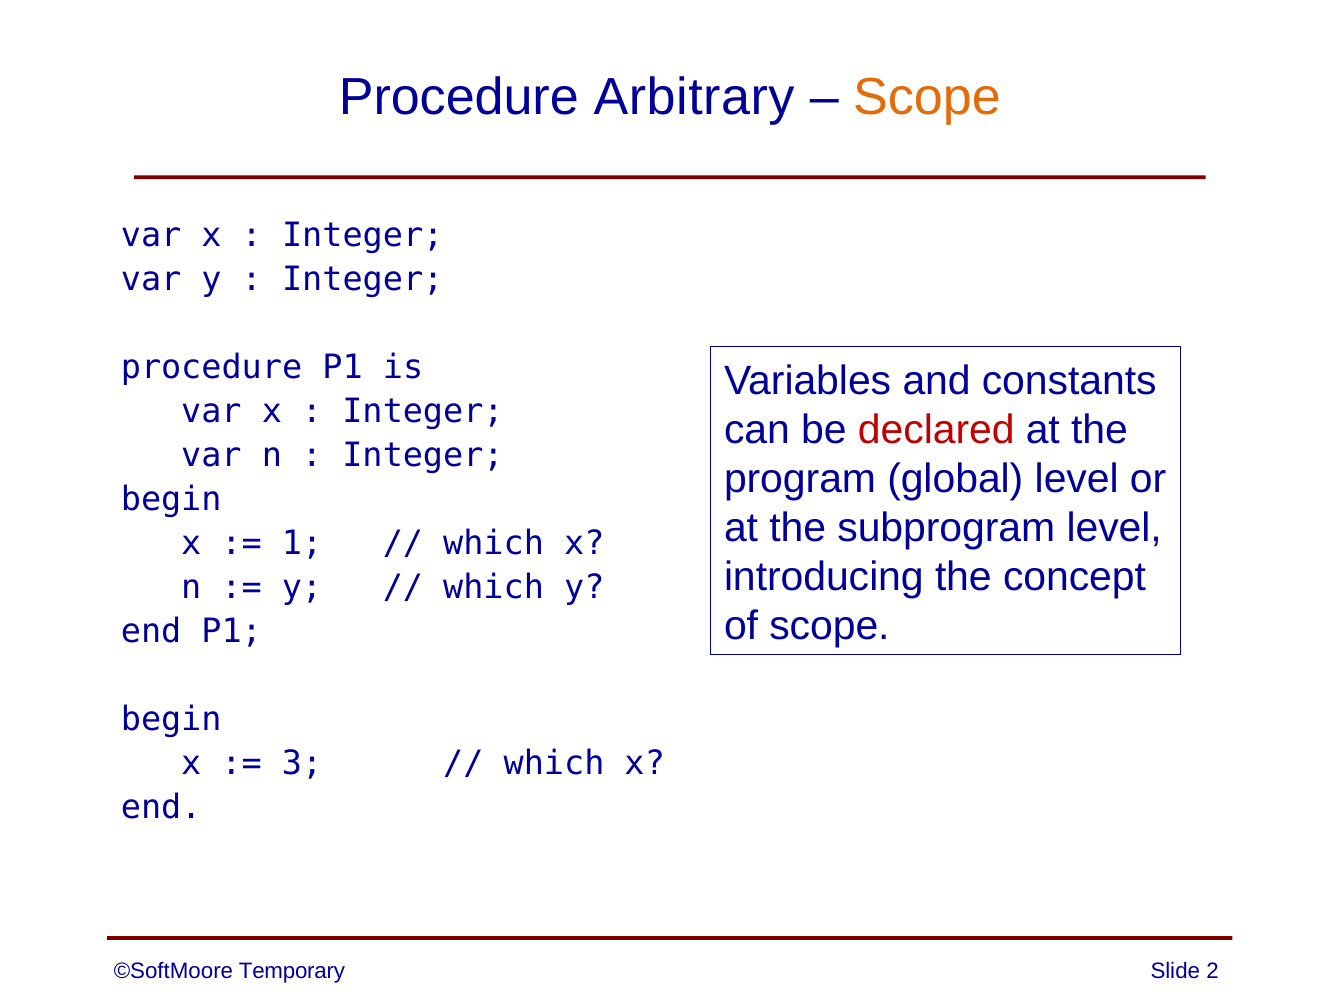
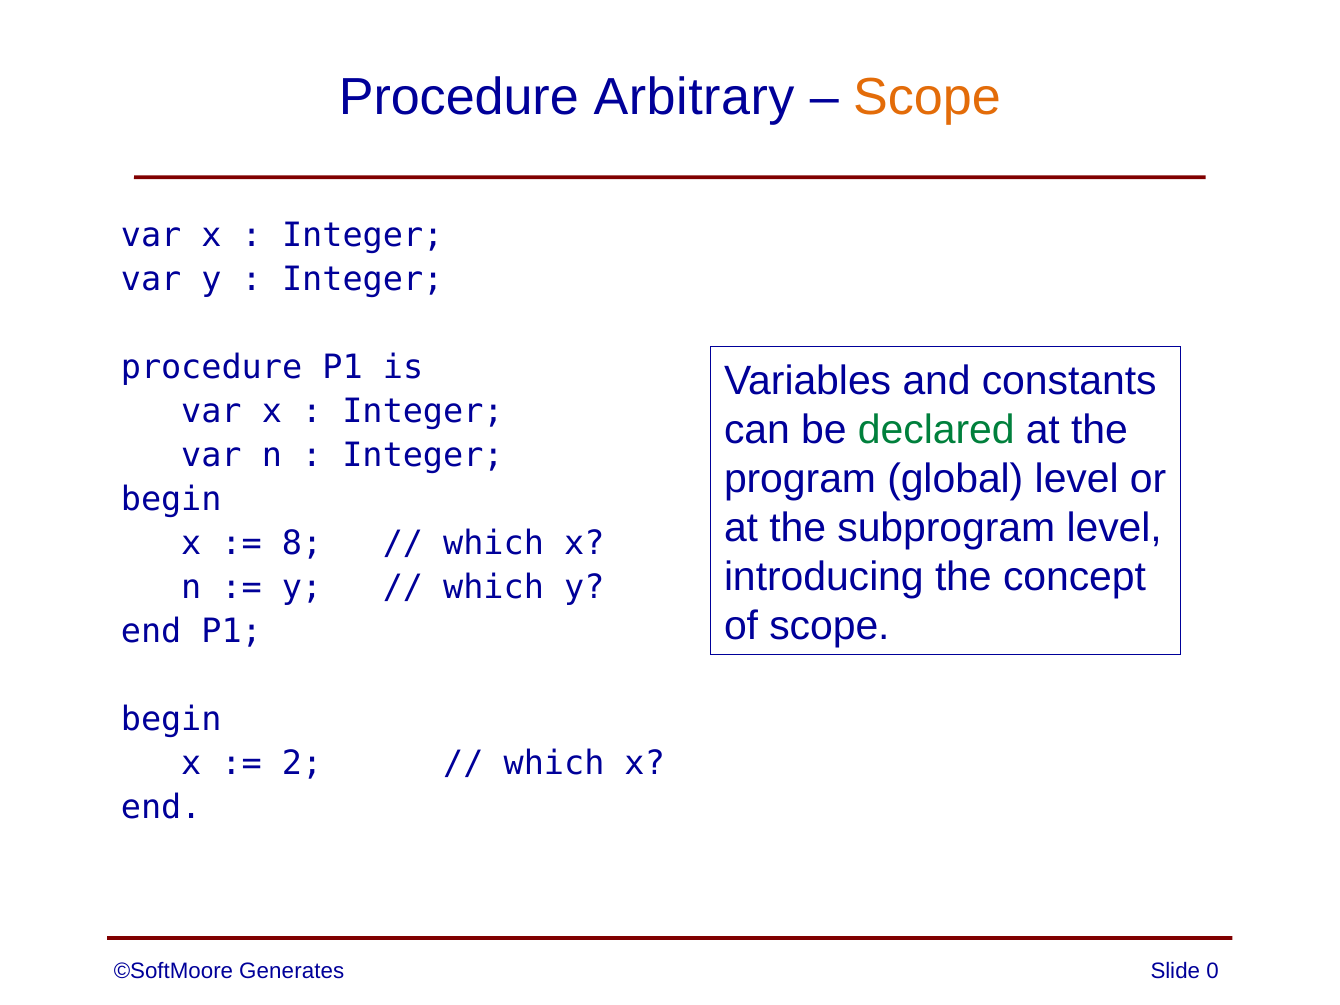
declared colour: red -> green (936, 430)
1: 1 -> 8 (302, 543)
3: 3 -> 2 (302, 763)
Temporary: Temporary -> Generates (292, 971)
2: 2 -> 0 (1213, 971)
